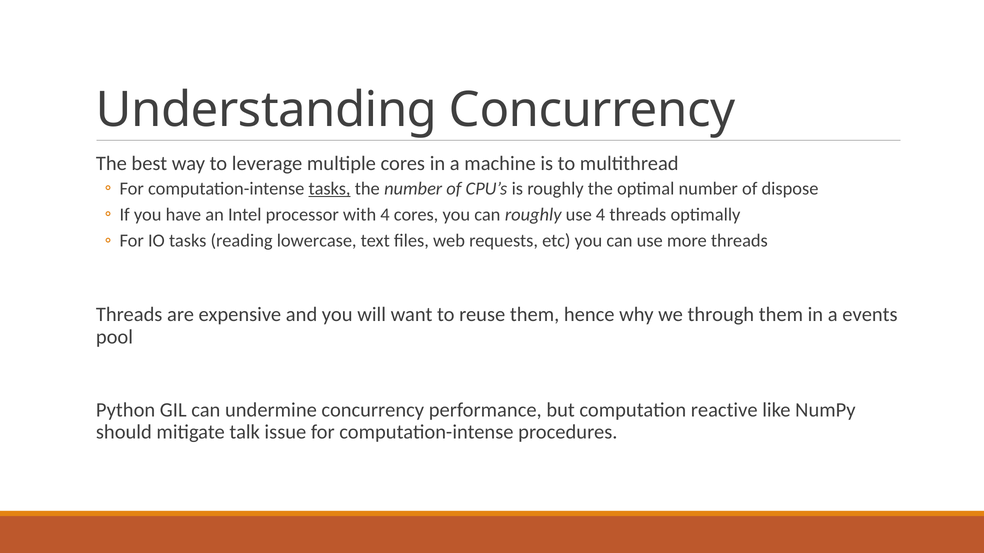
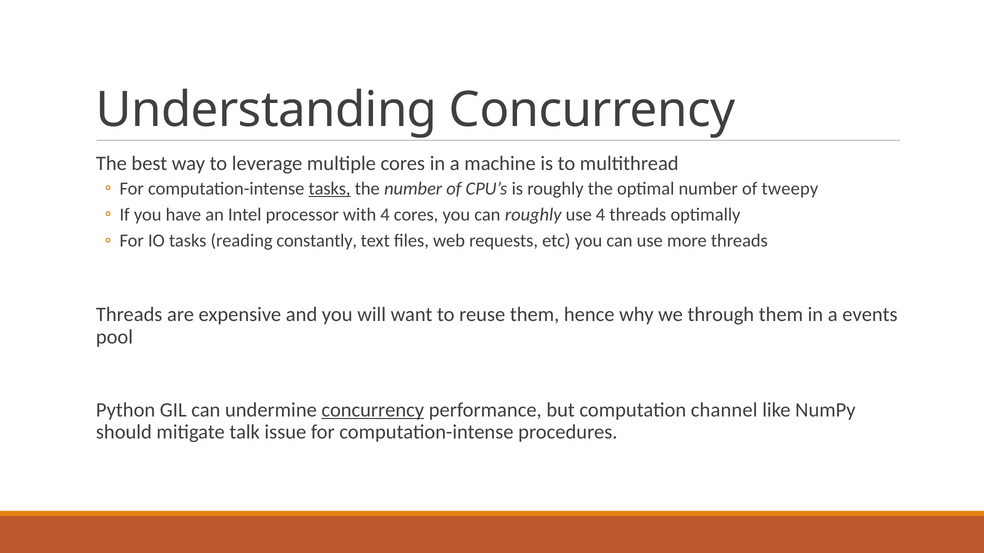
dispose: dispose -> tweepy (790, 189)
lowercase: lowercase -> constantly (317, 241)
concurrency underline: none -> present (373, 410)
reactive: reactive -> channel (724, 410)
